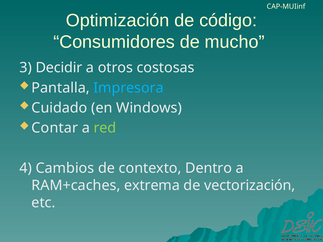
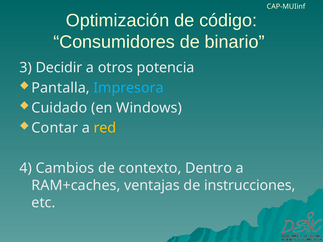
mucho: mucho -> binario (235, 42)
costosas: costosas -> potencia (166, 68)
red colour: light green -> yellow (105, 128)
extrema: extrema -> ventajas (152, 186)
vectorización: vectorización -> instrucciones (250, 186)
